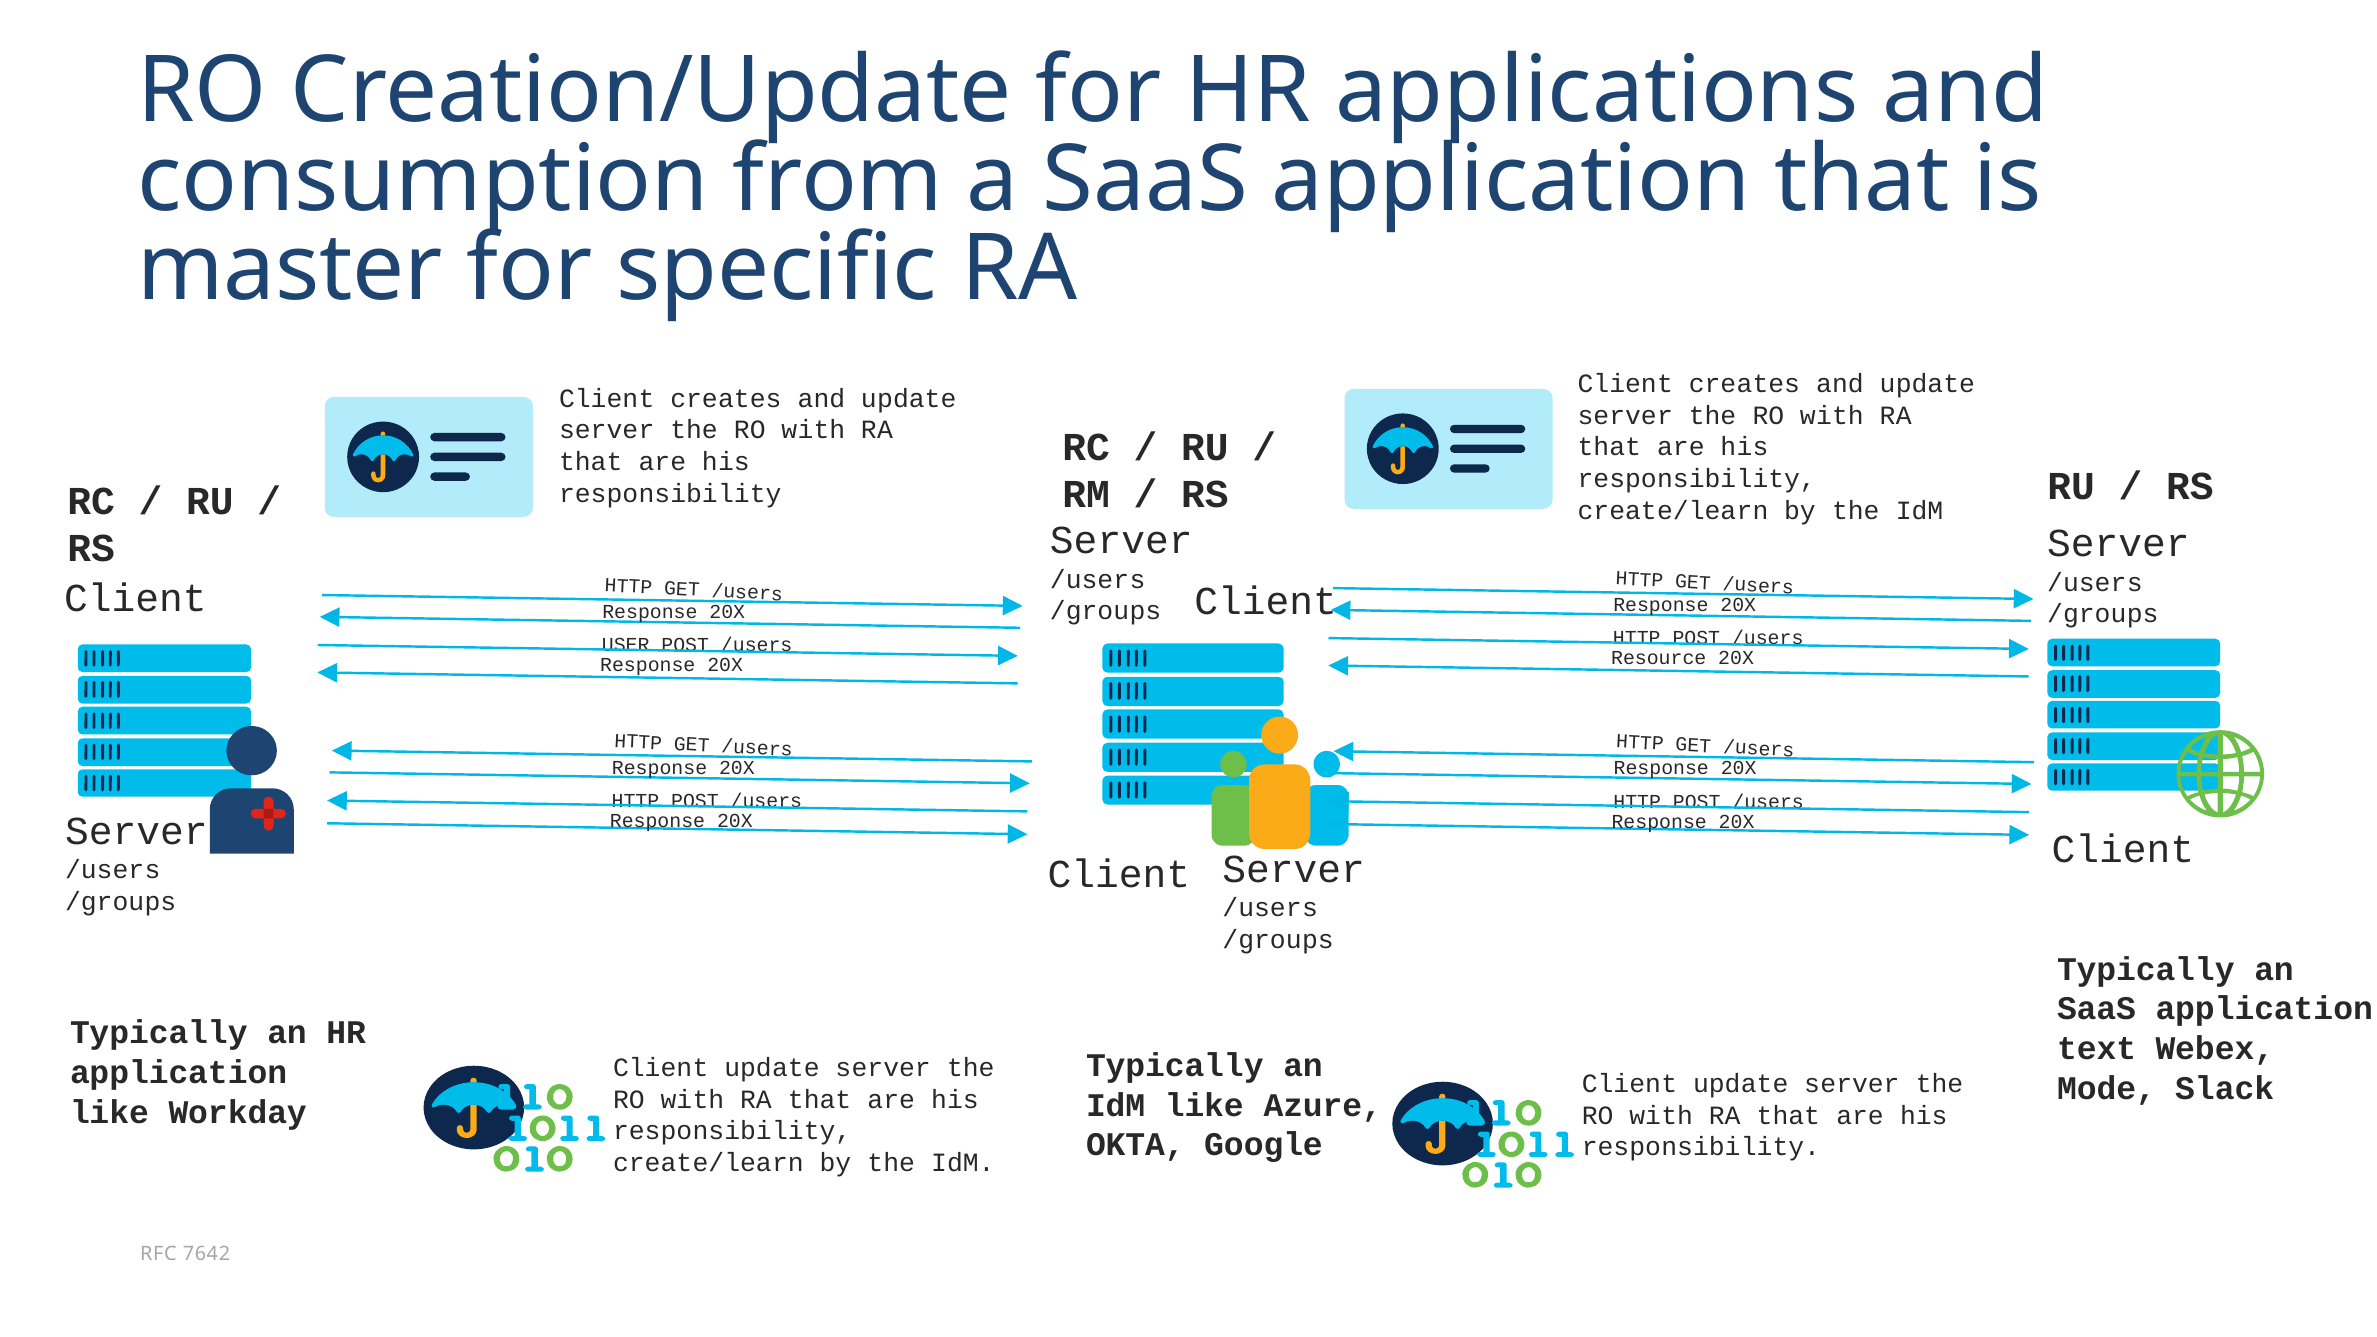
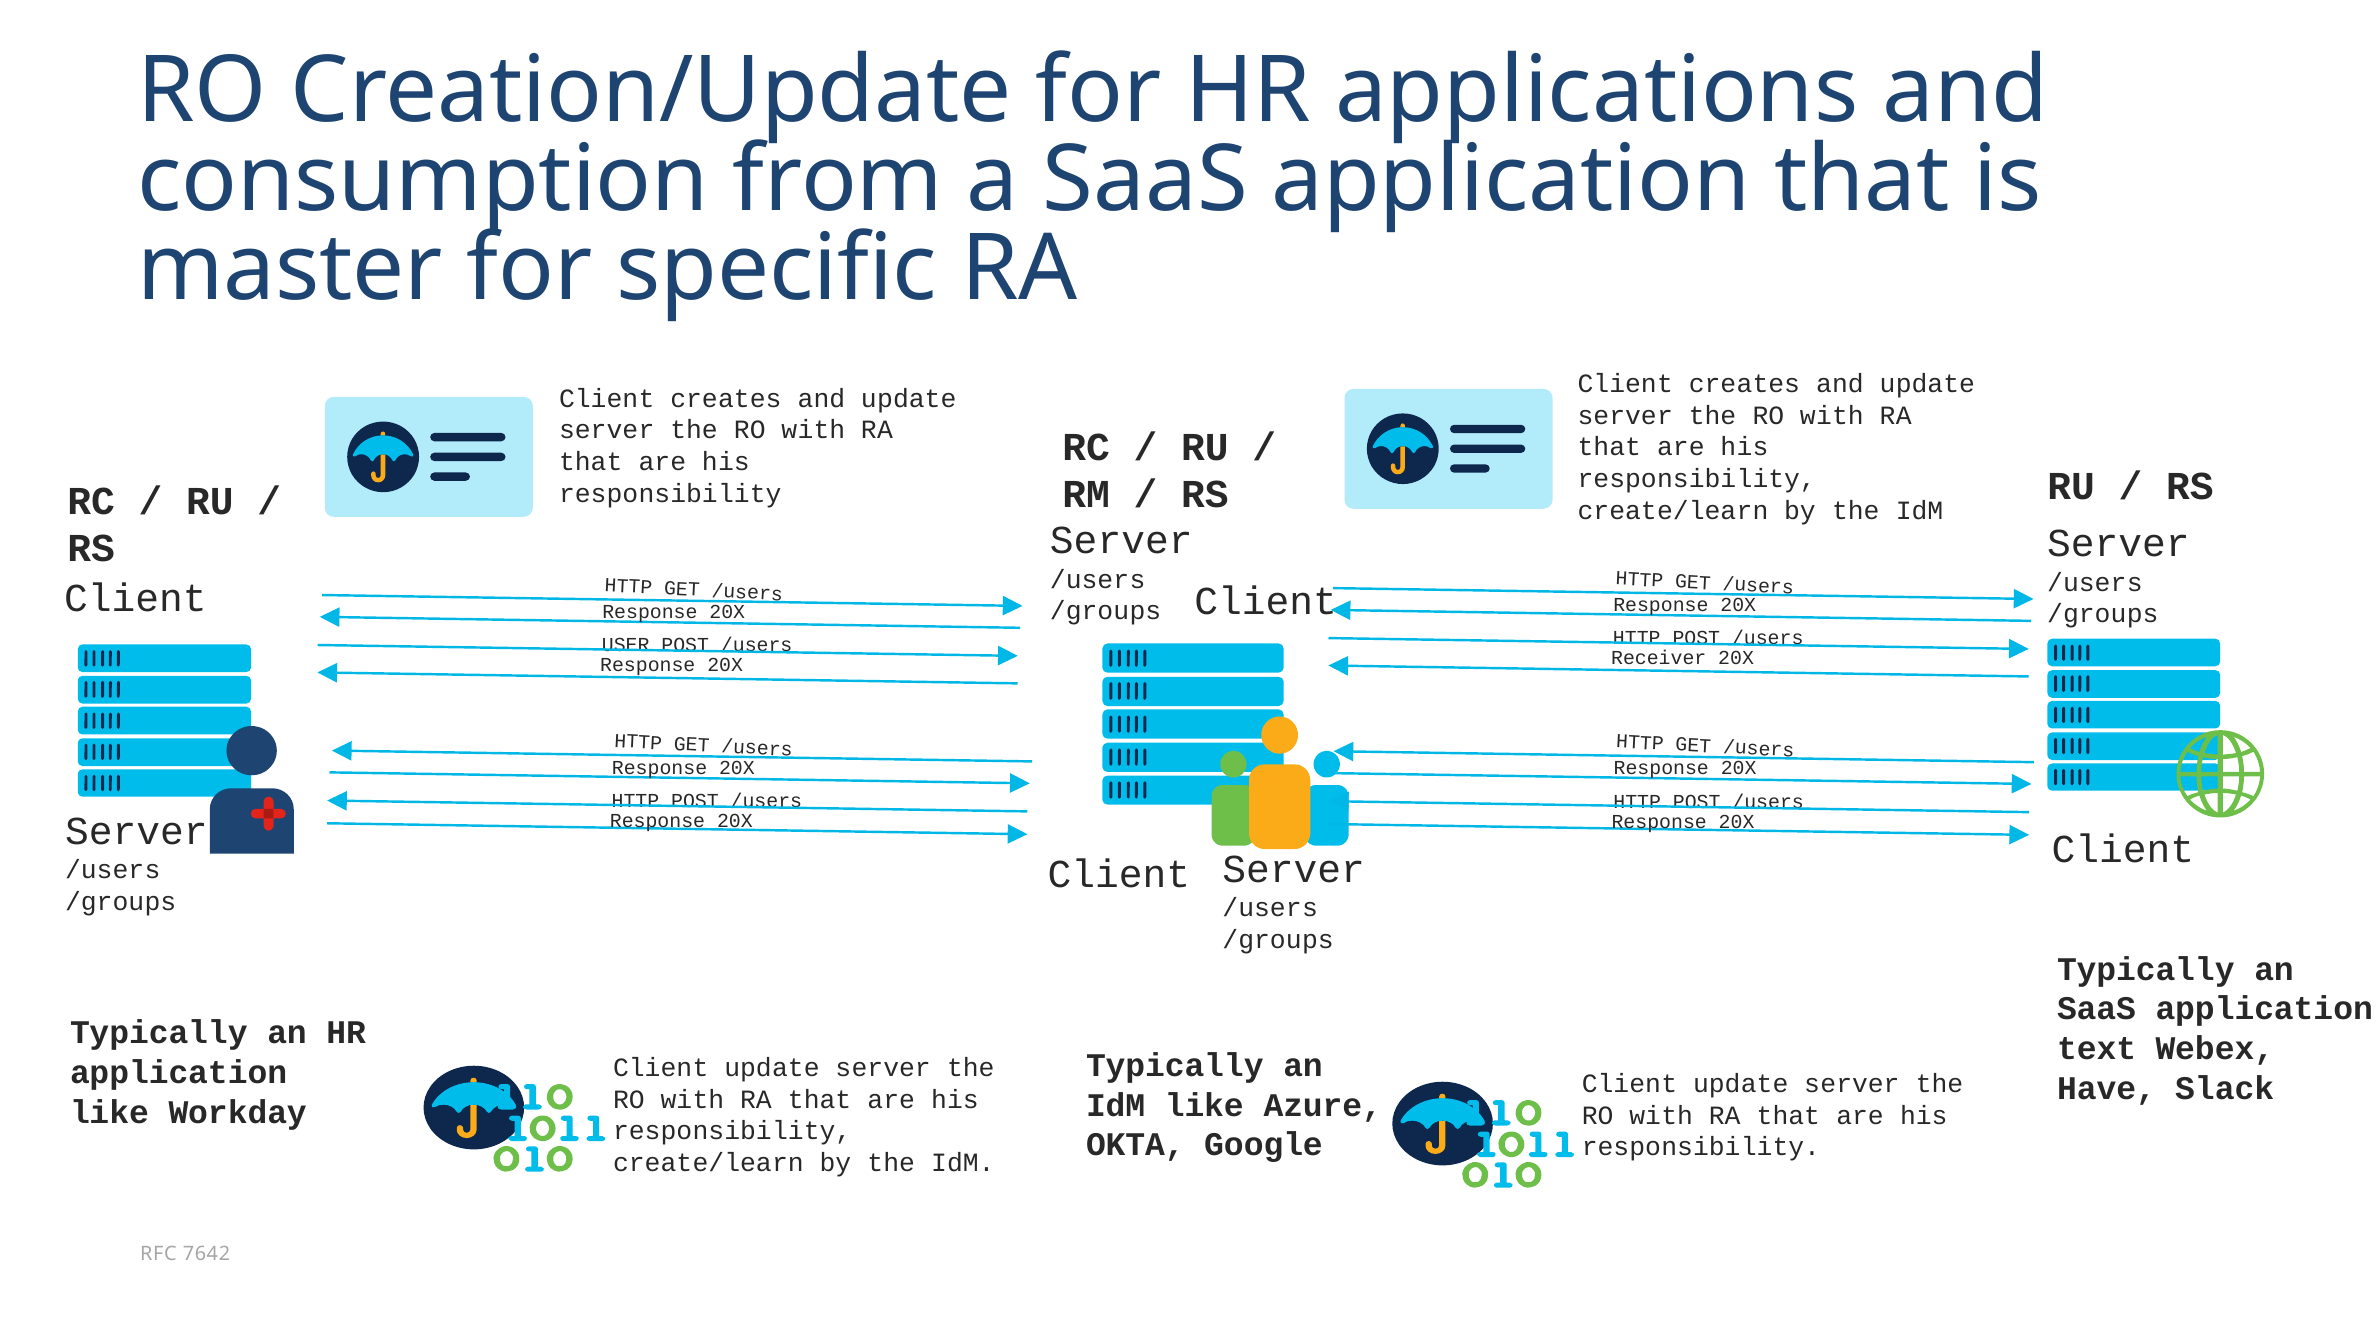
Resource: Resource -> Receiver (1659, 658)
Mode: Mode -> Have (2106, 1088)
